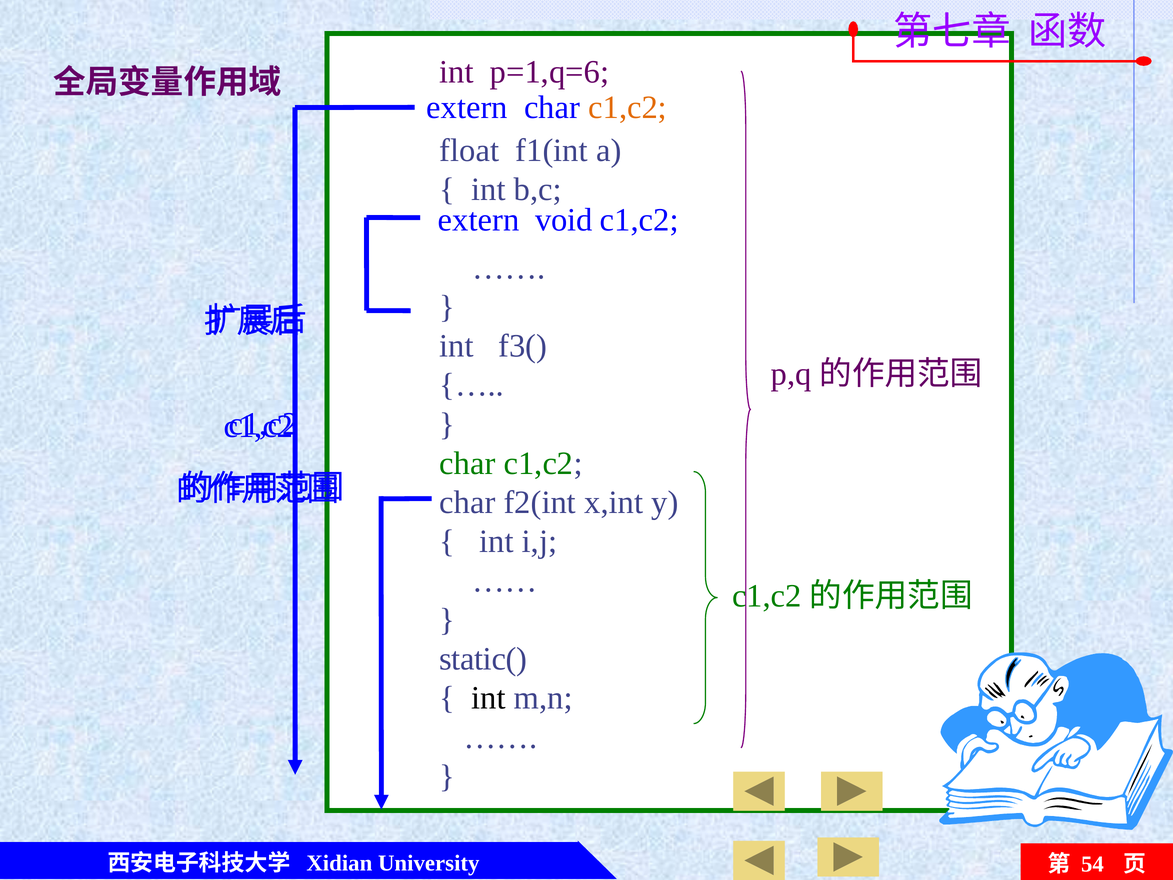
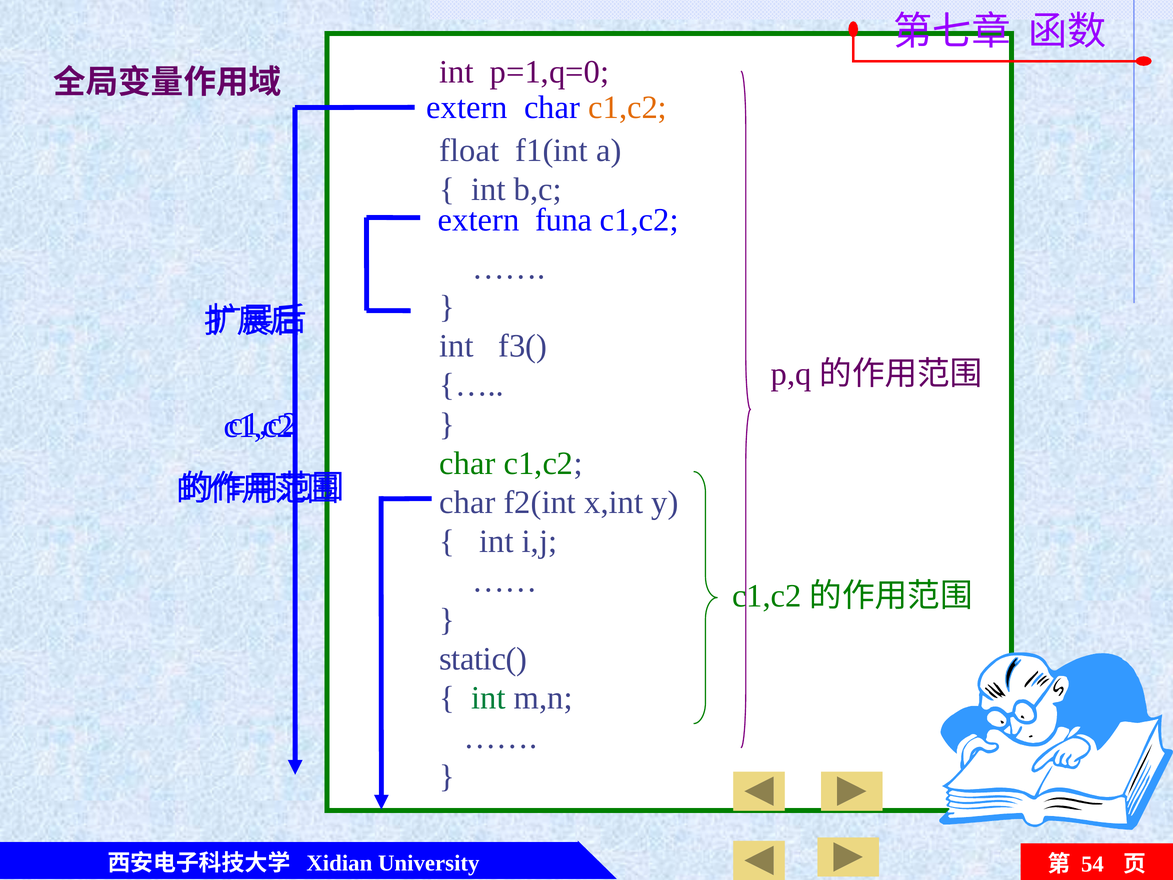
p=1,q=6: p=1,q=6 -> p=1,q=0 (550, 72)
void: void -> funa (564, 220)
int colour: black -> green (488, 698)
